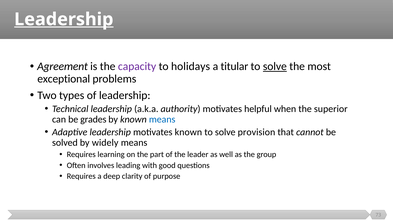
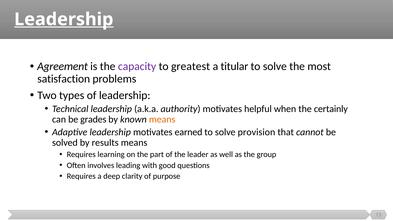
holidays: holidays -> greatest (191, 66)
solve underline: present -> none (275, 66)
exceptional: exceptional -> satisfaction (64, 79)
superior: superior -> certainly (331, 109)
means colour: blue -> orange (162, 119)
motivates known: known -> earned (188, 132)
widely: widely -> results (105, 143)
